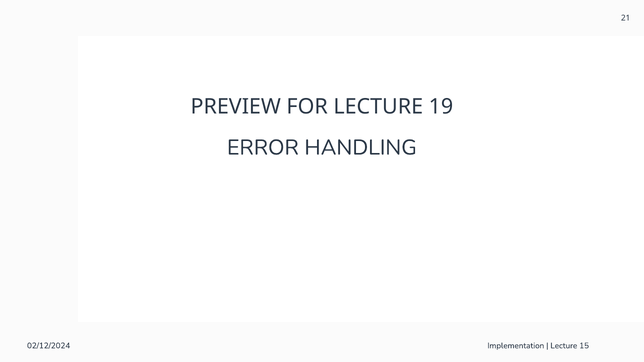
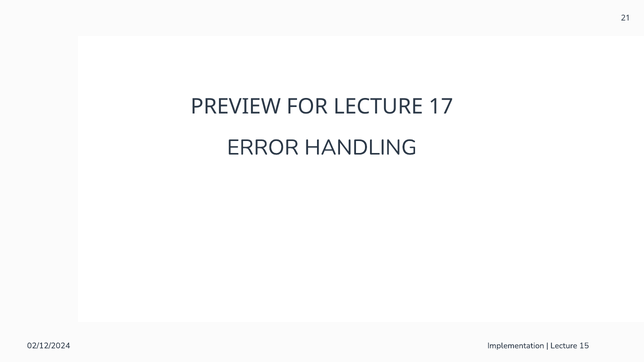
19: 19 -> 17 (441, 107)
